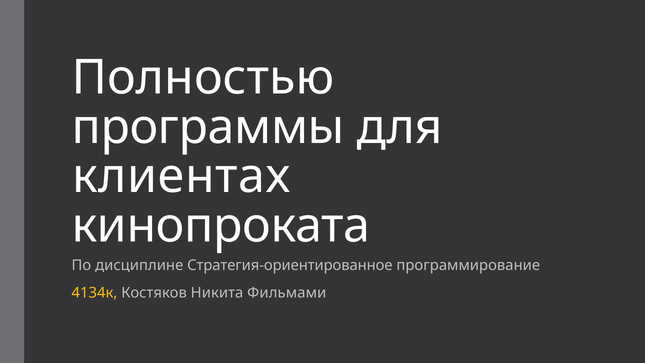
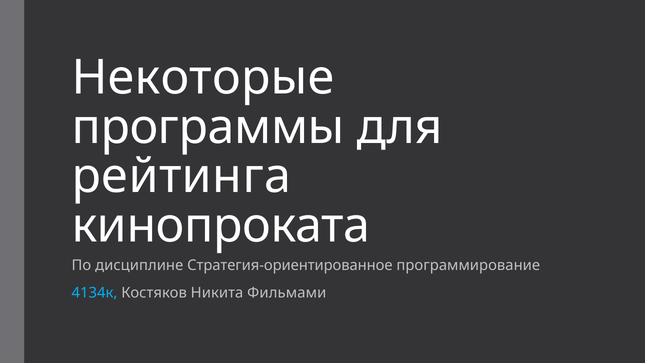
Полностью: Полностью -> Некоторые (203, 78)
клиентах: клиентах -> рейтинга (181, 176)
4134к colour: yellow -> light blue (94, 293)
